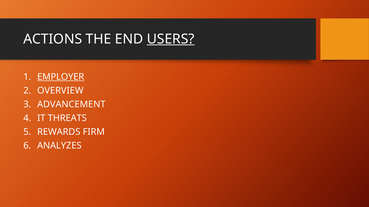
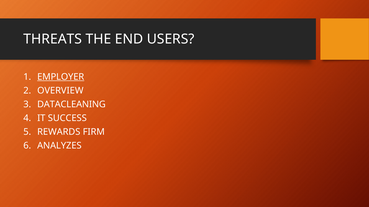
ACTIONS: ACTIONS -> THREATS (53, 39)
USERS underline: present -> none (171, 39)
ADVANCEMENT: ADVANCEMENT -> DATACLEANING (71, 105)
THREATS: THREATS -> SUCCESS (67, 118)
